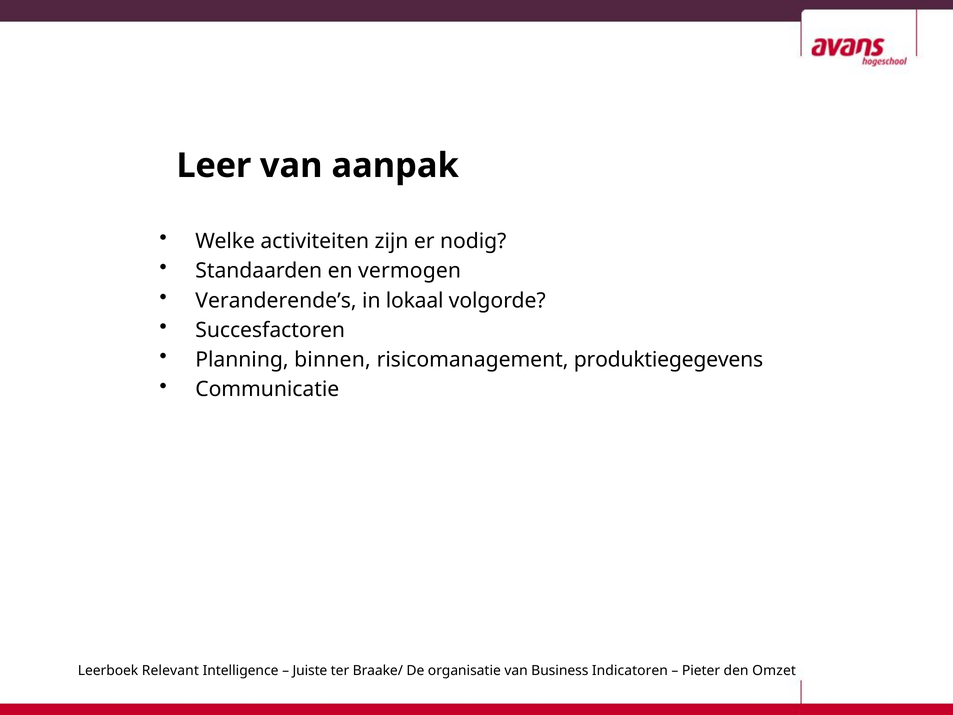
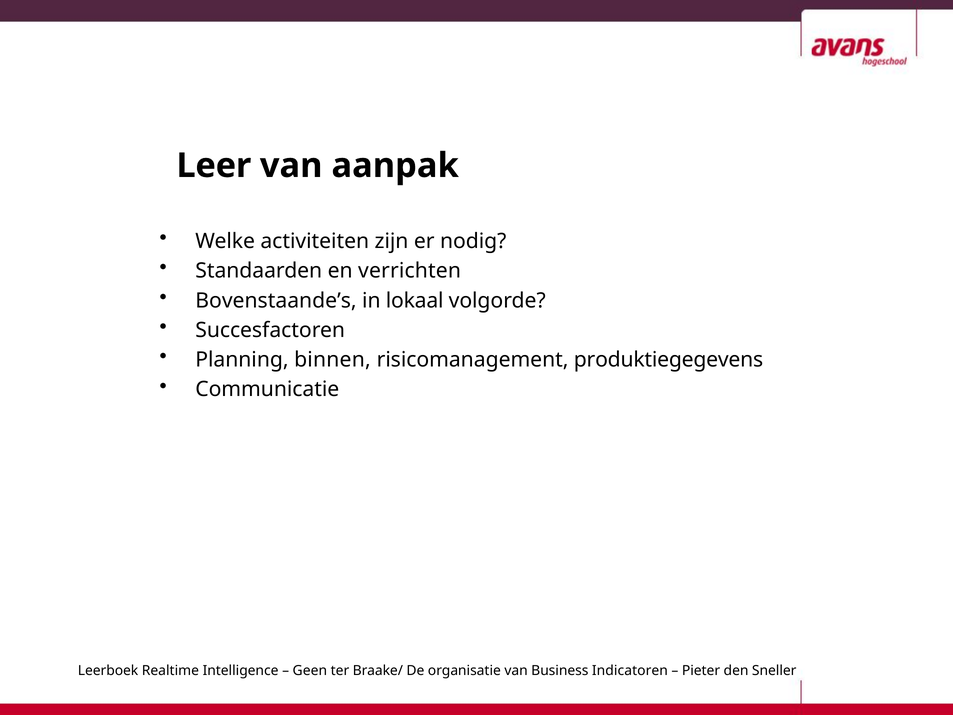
vermogen: vermogen -> verrichten (410, 271)
Veranderende’s: Veranderende’s -> Bovenstaande’s (276, 300)
Relevant: Relevant -> Realtime (170, 670)
Juiste: Juiste -> Geen (310, 670)
Omzet: Omzet -> Sneller (774, 670)
